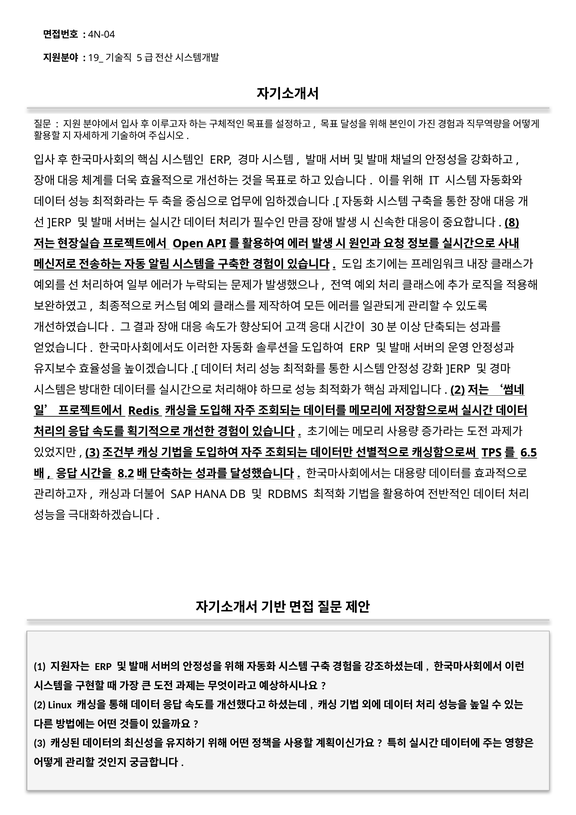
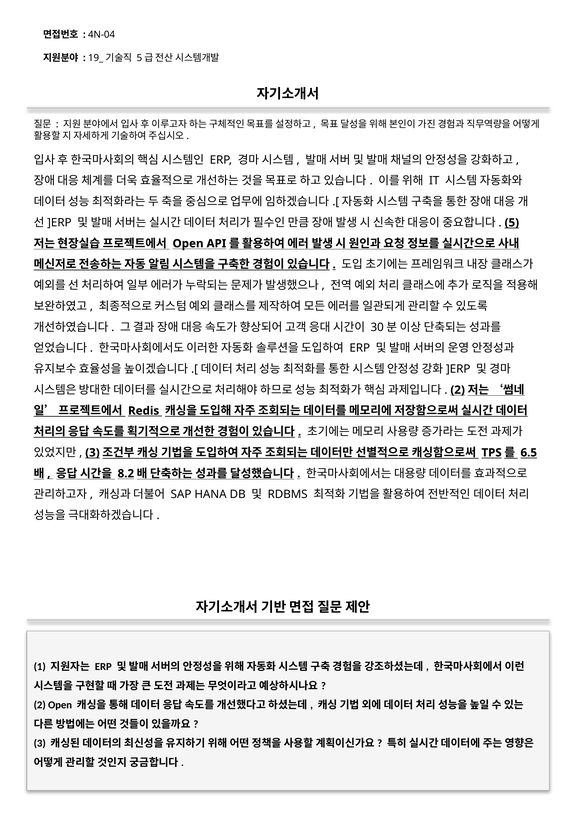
8: 8 -> 5 (512, 223)
2 Linux: Linux -> Open (60, 705)
